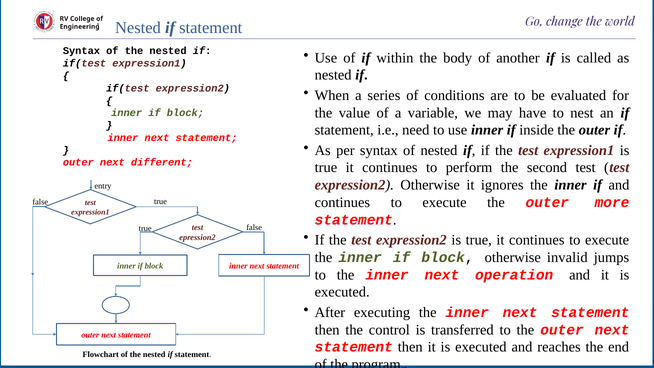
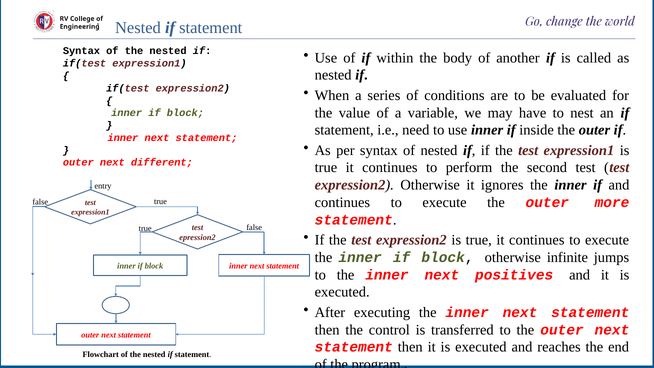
invalid: invalid -> infinite (567, 257)
operation: operation -> positives (514, 275)
